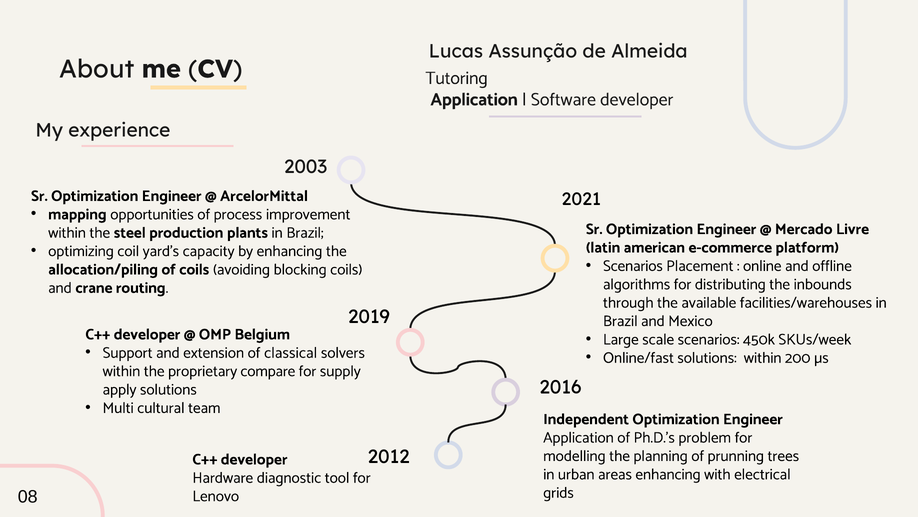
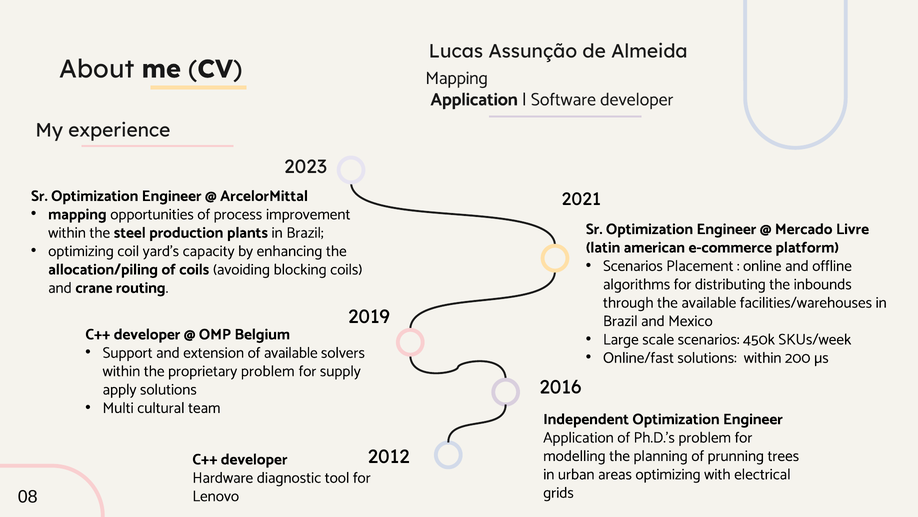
Tutoring: Tutoring -> Mapping (457, 78)
2003: 2003 -> 2023 (306, 167)
of classical: classical -> available (291, 352)
proprietary compare: compare -> problem (268, 371)
areas enhancing: enhancing -> optimizing (668, 474)
